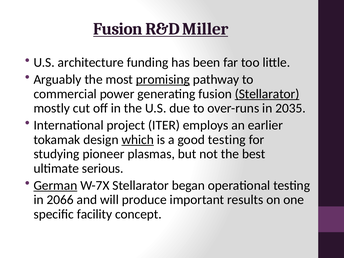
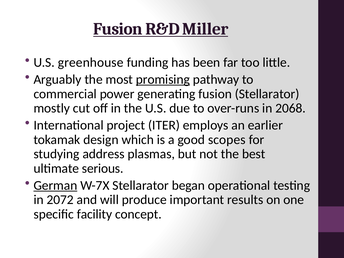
architecture: architecture -> greenhouse (91, 63)
Stellarator underline: present -> none (267, 94)
2035: 2035 -> 2068 (291, 108)
which underline: present -> none (138, 140)
good testing: testing -> scopes (227, 140)
pioneer: pioneer -> address (104, 154)
2066: 2066 -> 2072 (60, 200)
